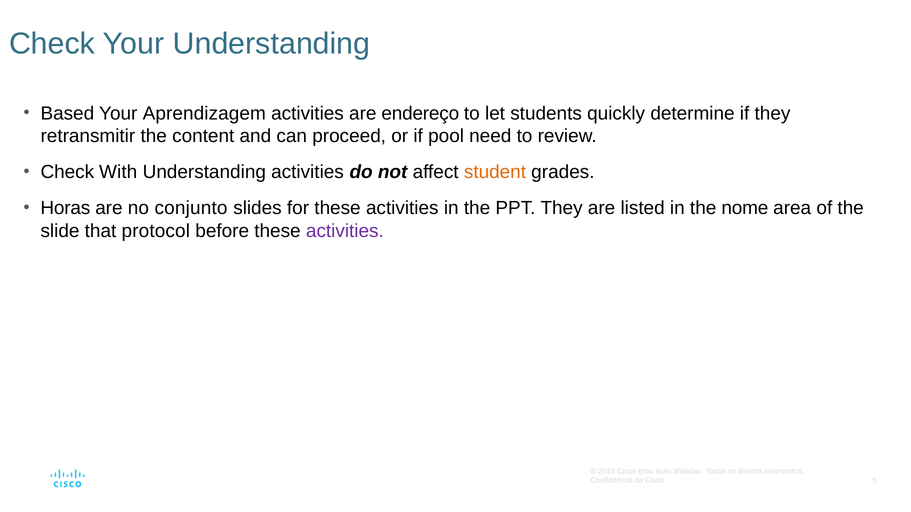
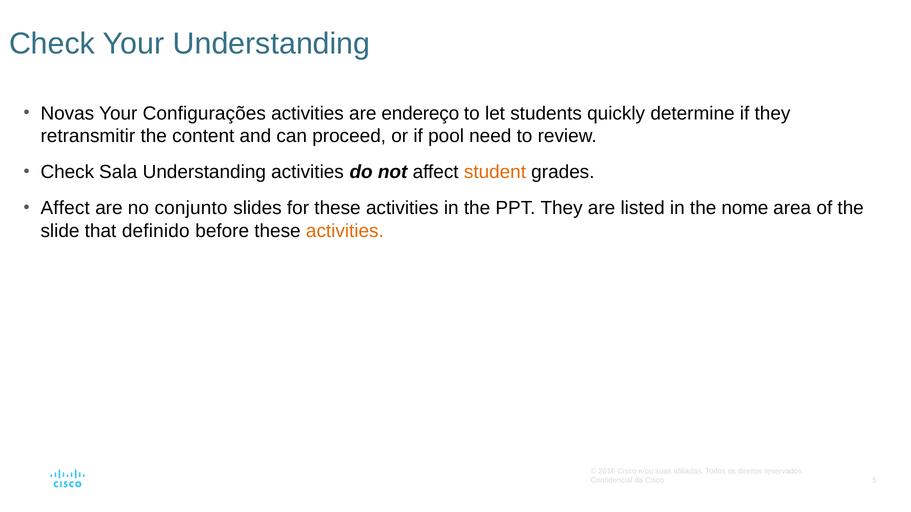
Based: Based -> Novas (67, 113)
Aprendizagem: Aprendizagem -> Configurações (204, 113)
With: With -> Sala (118, 172)
Horas: Horas -> Affect (65, 208)
protocol: protocol -> definido (156, 231)
activities colour: purple -> orange (345, 231)
